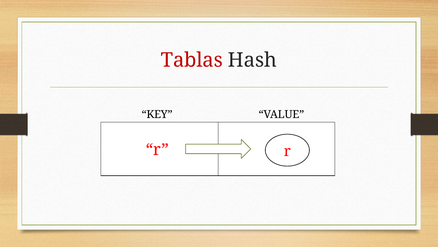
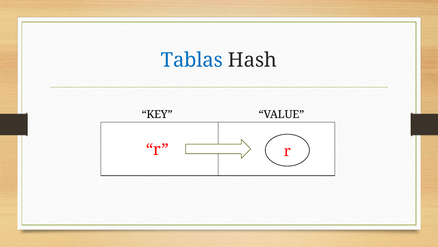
Tablas colour: red -> blue (192, 60)
